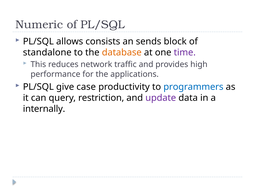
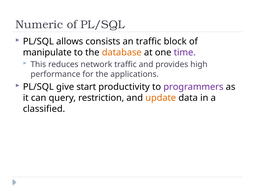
an sends: sends -> traffic (149, 41)
standalone: standalone -> manipulate (47, 52)
case: case -> start (86, 87)
programmers colour: blue -> purple (193, 87)
update colour: purple -> orange (161, 98)
internally: internally -> classified (44, 109)
